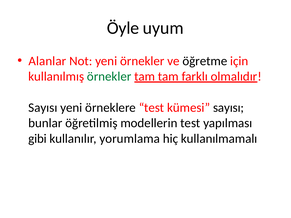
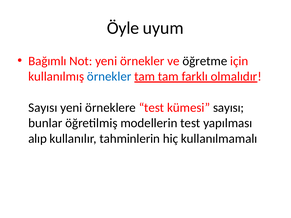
Alanlar: Alanlar -> Bağımlı (47, 61)
örnekler colour: green -> blue (109, 77)
gibi: gibi -> alıp (38, 139)
yorumlama: yorumlama -> tahminlerin (130, 139)
